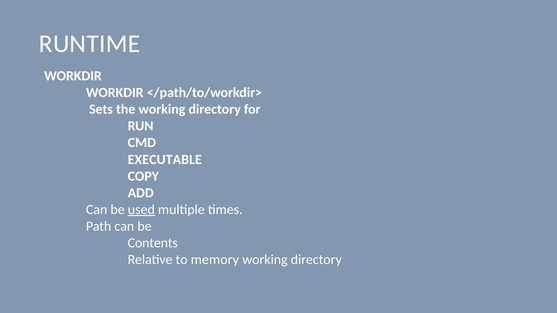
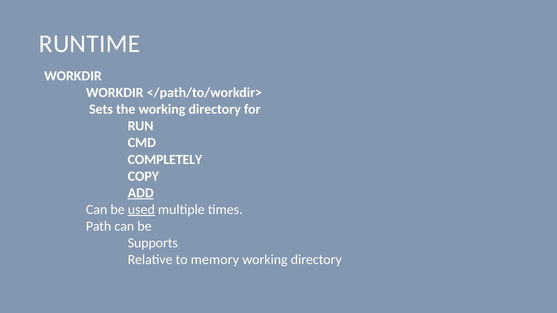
EXECUTABLE: EXECUTABLE -> COMPLETELY (165, 160)
ADD underline: none -> present (141, 193)
Contents: Contents -> Supports (153, 243)
